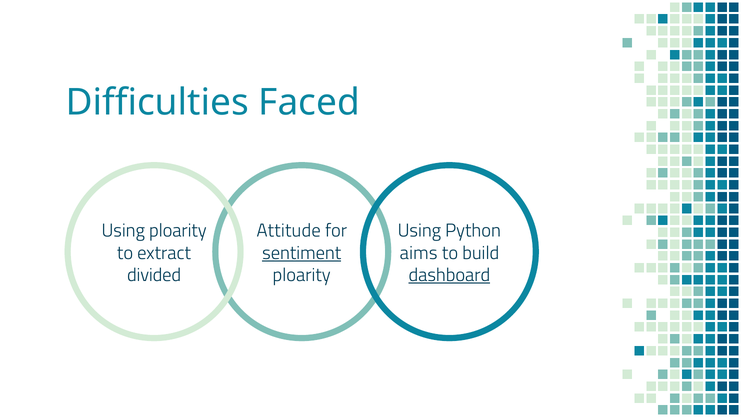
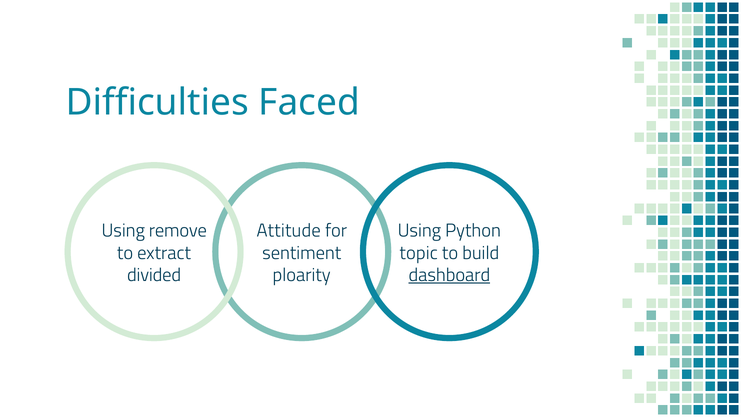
Using ploarity: ploarity -> remove (178, 231)
sentiment underline: present -> none (302, 253)
aims: aims -> topic (419, 253)
